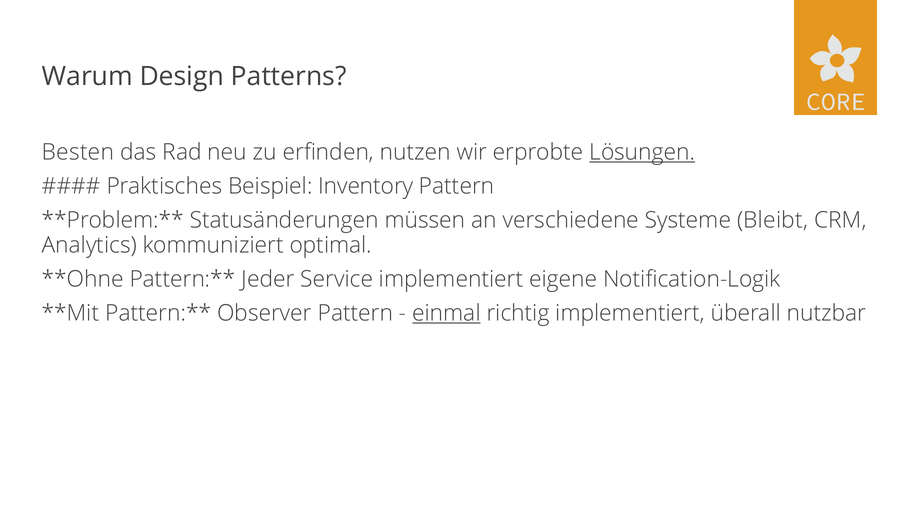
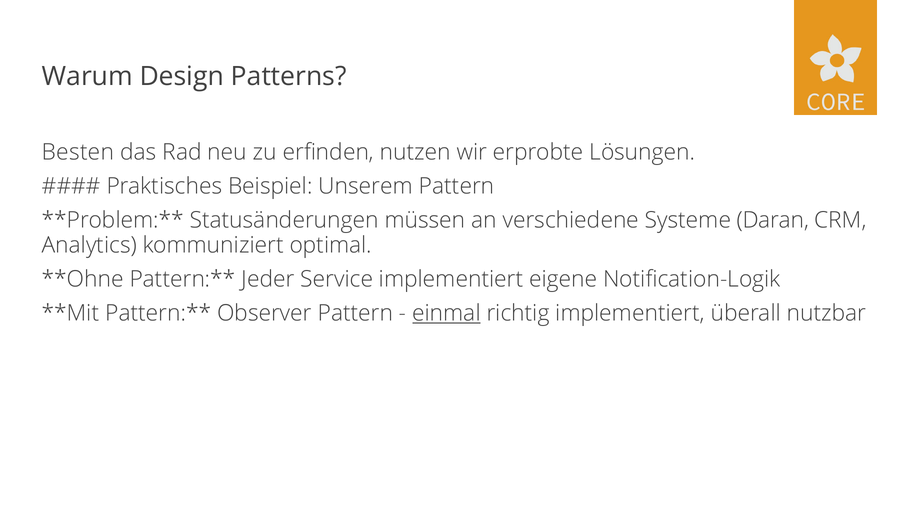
Lösungen underline: present -> none (642, 152)
Inventory: Inventory -> Unserem (366, 186)
Bleibt: Bleibt -> Daran (773, 220)
